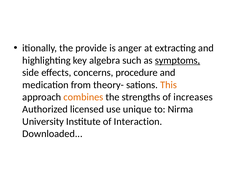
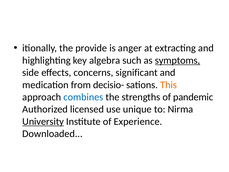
procedure: procedure -> significant (137, 72)
theory-: theory- -> decisio- (109, 85)
combines colour: orange -> blue (83, 97)
increases: increases -> pandemic (193, 97)
University underline: none -> present (43, 121)
Interaction: Interaction -> Experience (138, 121)
